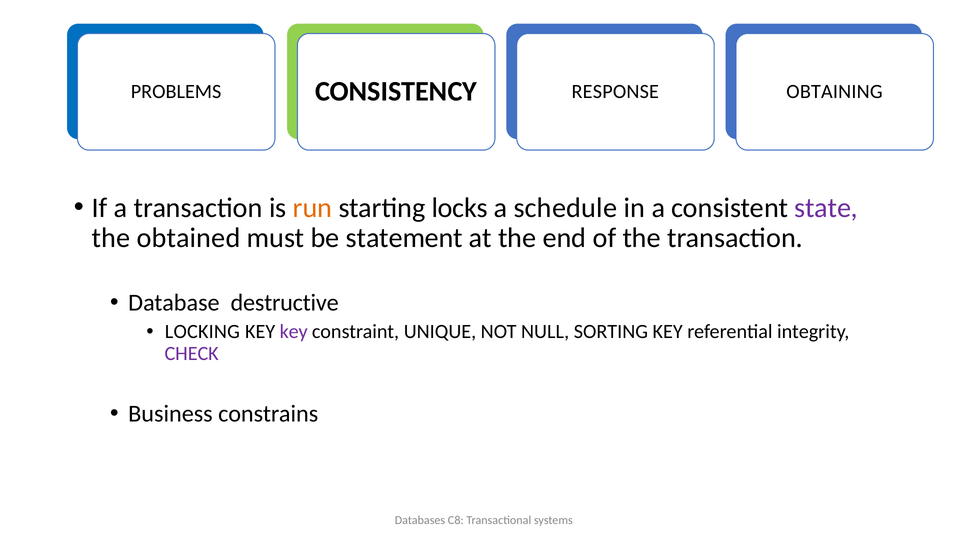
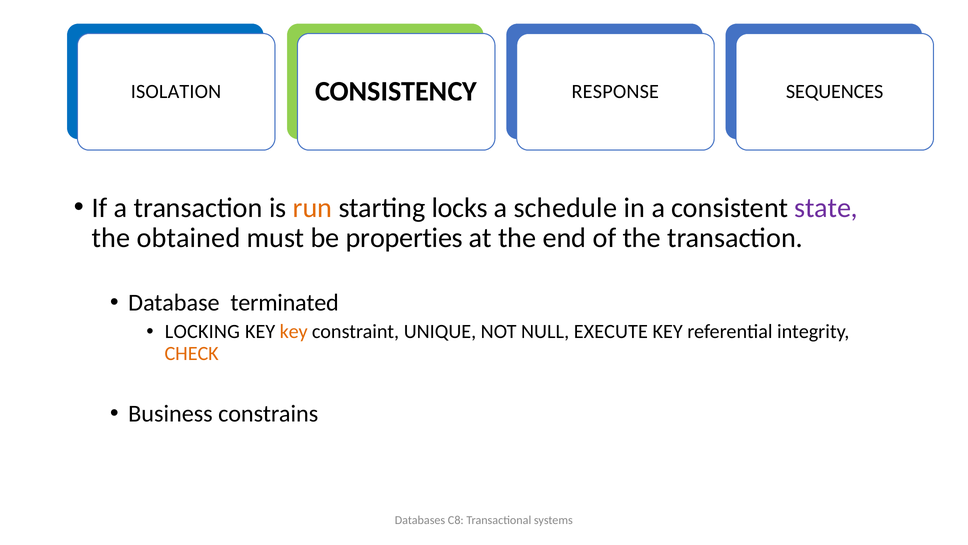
PROBLEMS: PROBLEMS -> ISOLATION (176, 92)
OBTAINING: OBTAINING -> SEQUENCES (835, 92)
statement: statement -> properties (404, 238)
destructive: destructive -> terminated (285, 302)
key colour: purple -> orange (294, 331)
SORTING: SORTING -> EXECUTE (611, 331)
CHECK colour: purple -> orange (192, 353)
